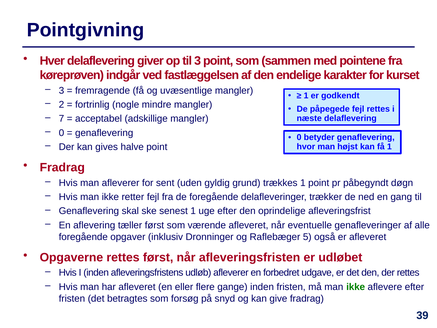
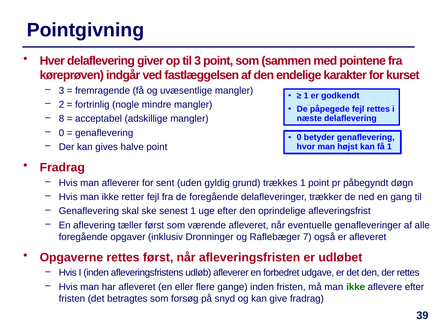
7: 7 -> 8 (61, 119)
5: 5 -> 7 (307, 237)
